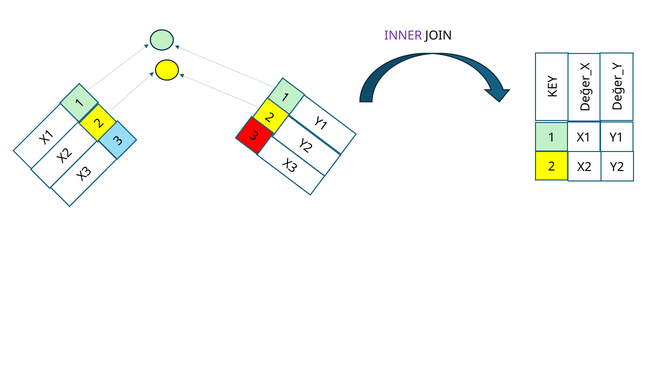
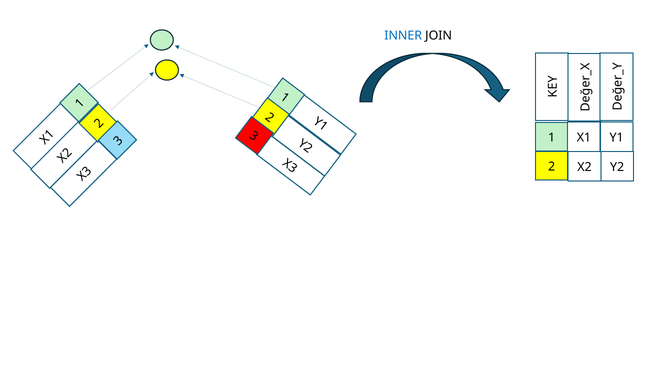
INNER colour: purple -> blue (403, 36)
